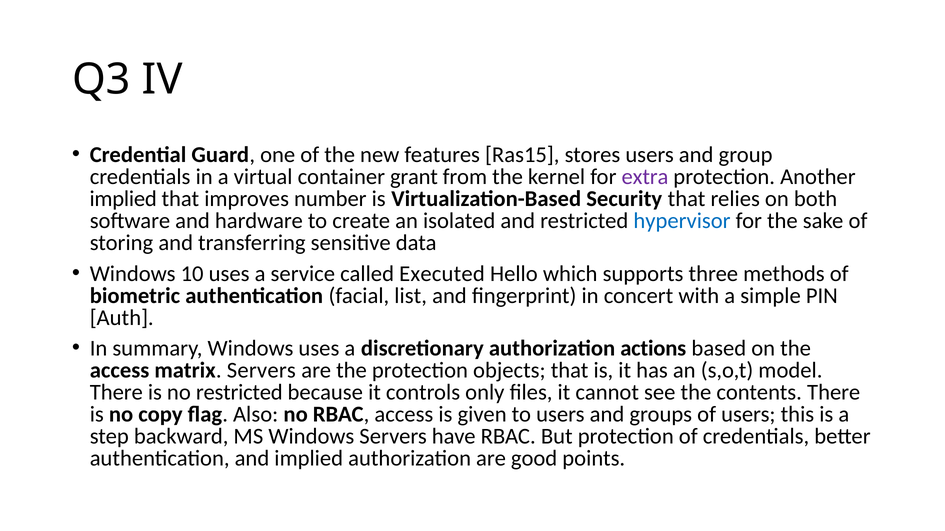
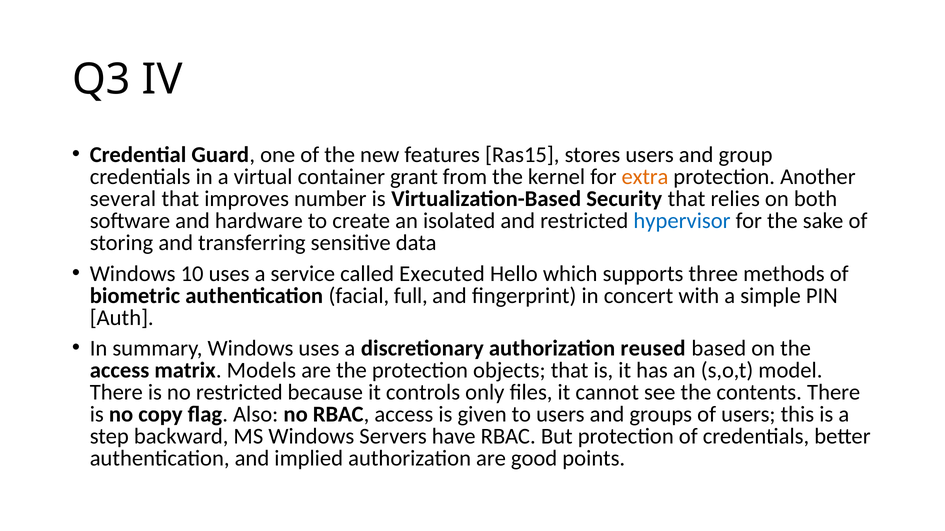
extra colour: purple -> orange (645, 177)
implied: implied -> several (123, 199)
list: list -> full (411, 296)
actions: actions -> reused (653, 349)
matrix Servers: Servers -> Models (261, 371)
